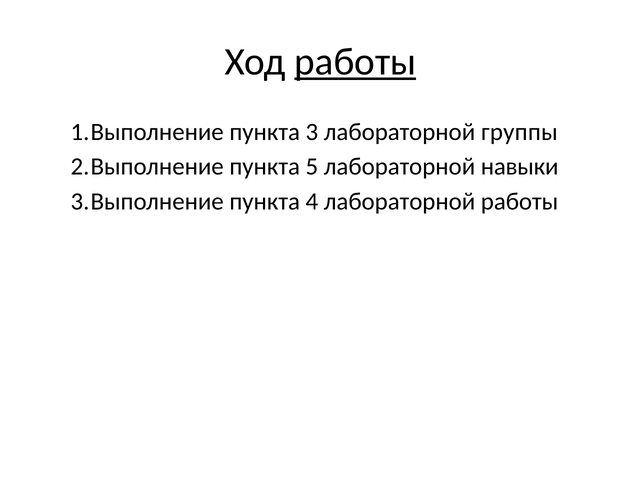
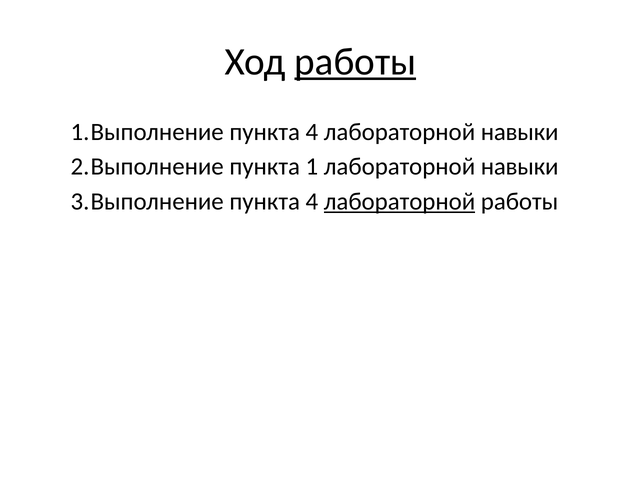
3: 3 -> 4 (312, 132)
группы: группы -> навыки (520, 132)
5: 5 -> 1 (312, 167)
лабораторной underline: none -> present (400, 202)
